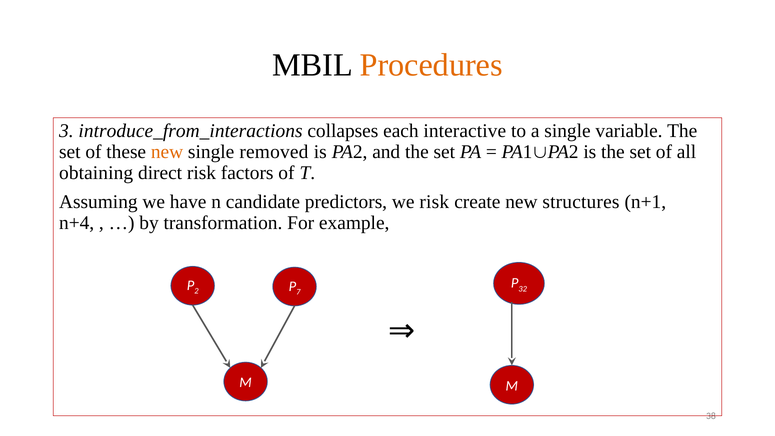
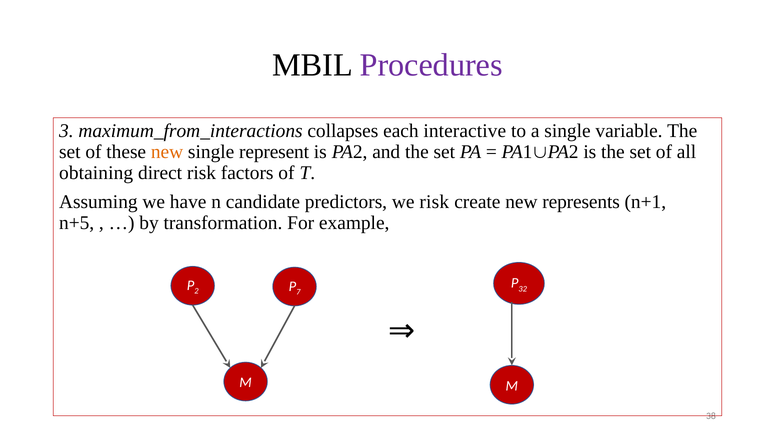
Procedures colour: orange -> purple (431, 65)
introduce_from_interactions: introduce_from_interactions -> maximum_from_interactions (191, 131)
removed: removed -> represent (274, 152)
structures: structures -> represents (581, 202)
n+4: n+4 -> n+5 (77, 223)
